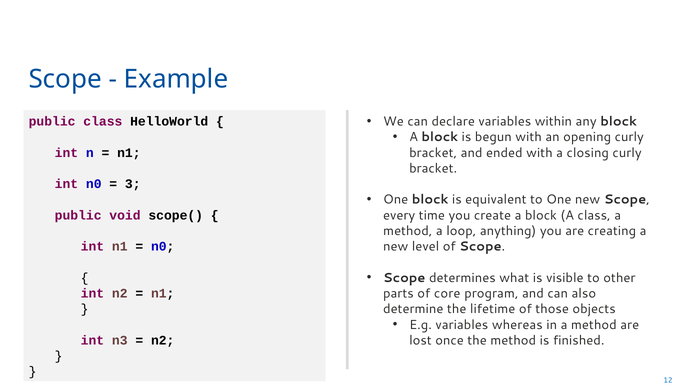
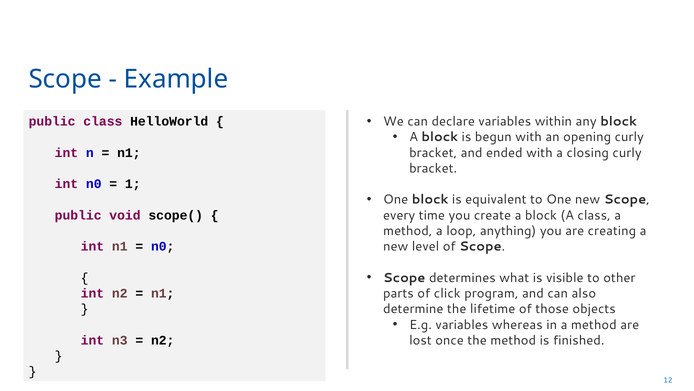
3: 3 -> 1 (133, 184)
core: core -> click (447, 293)
